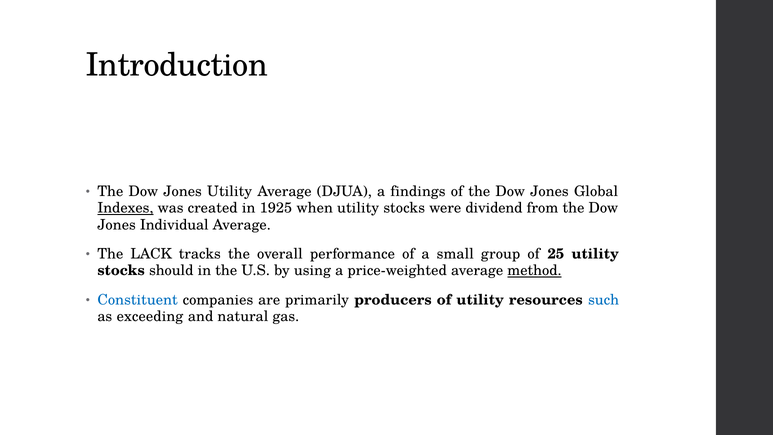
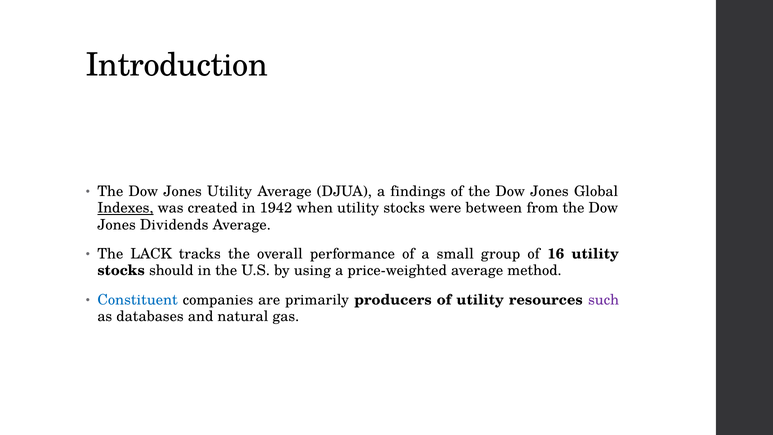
1925: 1925 -> 1942 (276, 208)
dividend: dividend -> between (494, 208)
Individual: Individual -> Dividends (174, 225)
25: 25 -> 16 (556, 254)
method underline: present -> none (534, 271)
such colour: blue -> purple (604, 300)
exceeding: exceeding -> databases (150, 317)
